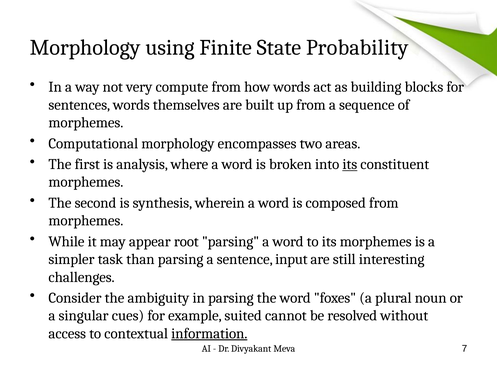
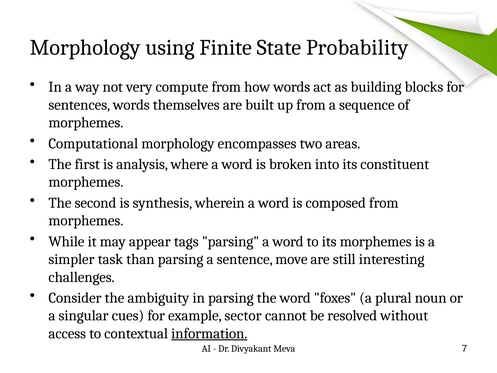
its underline: present -> none (350, 164)
root: root -> tags (186, 241)
input: input -> move (291, 259)
suited: suited -> sector (243, 316)
